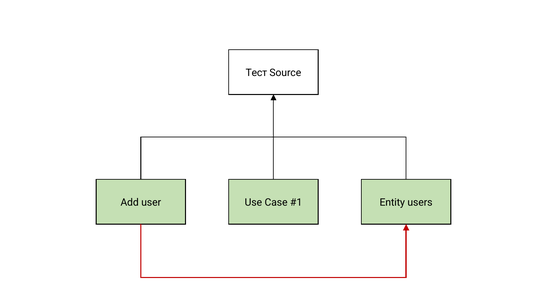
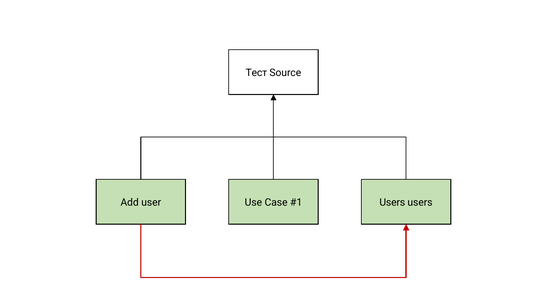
Entity: Entity -> Users (392, 202)
